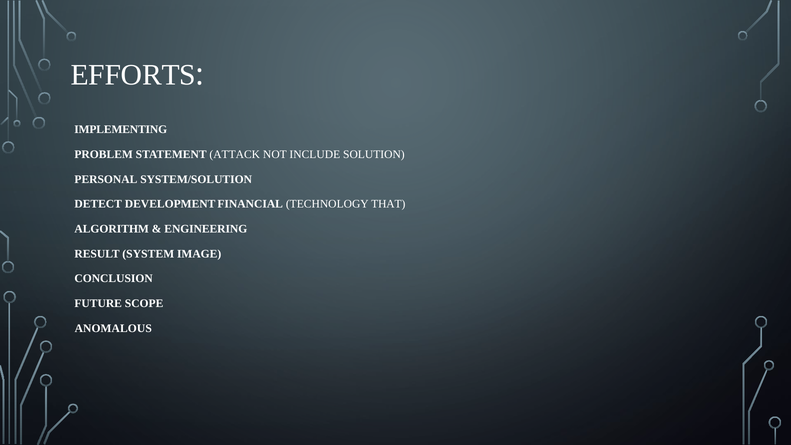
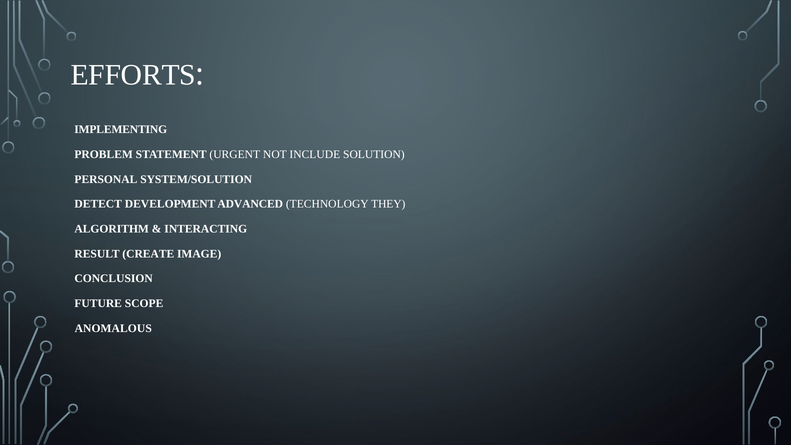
ATTACK: ATTACK -> URGENT (235, 154)
FINANCIAL: FINANCIAL -> ADVANCED (250, 204)
THAT: THAT -> THEY (388, 204)
ENGINEERING: ENGINEERING -> INTERACTING (206, 229)
SYSTEM: SYSTEM -> CREATE (148, 254)
